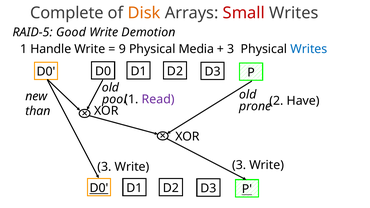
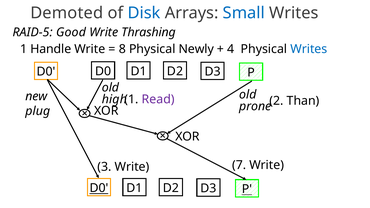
Complete: Complete -> Demoted (67, 13)
Disk colour: orange -> blue (144, 13)
Small colour: red -> blue (244, 13)
Demotion: Demotion -> Thrashing (149, 32)
9: 9 -> 8 (122, 49)
Media: Media -> Newly (196, 49)
3: 3 -> 4 (231, 49)
pool: pool -> high (114, 99)
Have: Have -> Than (303, 101)
than: than -> plug (38, 111)
Write 3: 3 -> 7 (239, 165)
